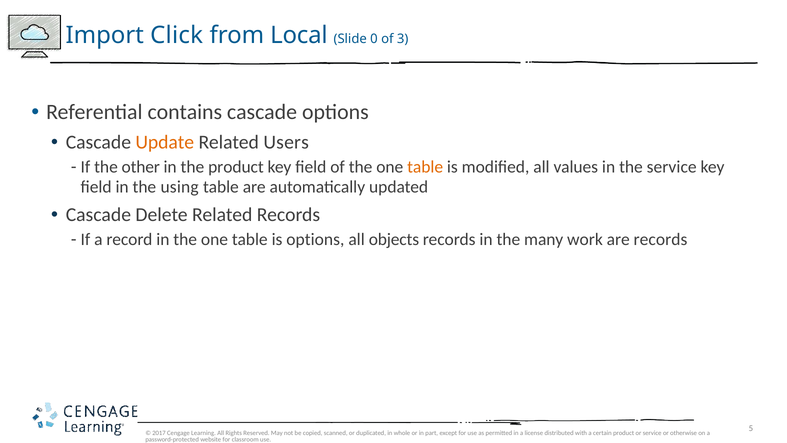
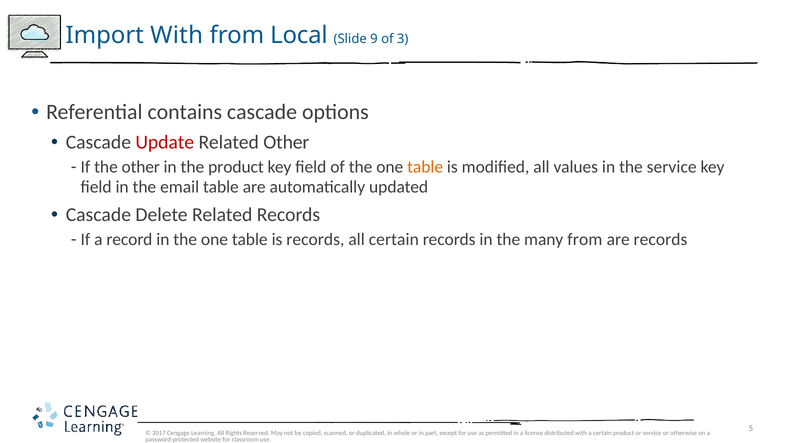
Import Click: Click -> With (177, 35)
0: 0 -> 9 (374, 39)
Update colour: orange -> red (165, 142)
Related Users: Users -> Other (286, 142)
using: using -> email (180, 187)
is options: options -> records (315, 239)
all objects: objects -> certain (394, 239)
many work: work -> from (585, 239)
